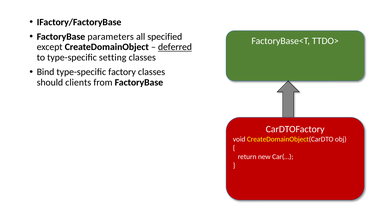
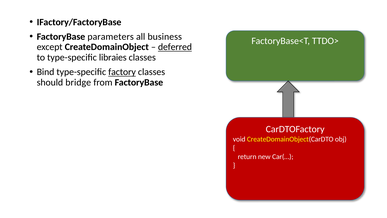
specified: specified -> business (165, 37)
setting: setting -> libraies (113, 57)
factory underline: none -> present (122, 72)
clients: clients -> bridge (78, 82)
